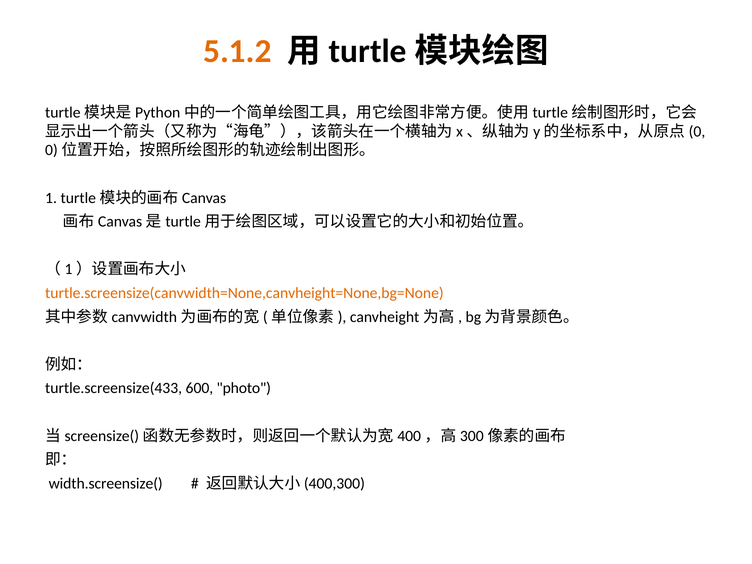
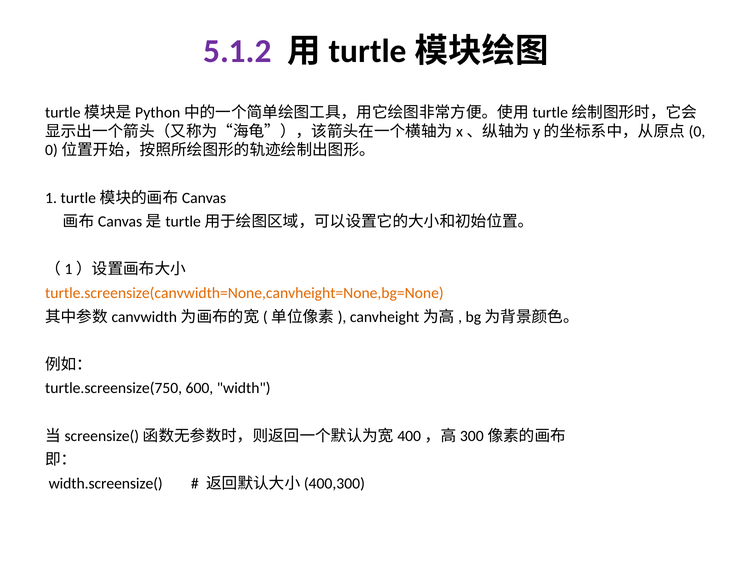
5.1.2 colour: orange -> purple (237, 51)
turtle.screensize(433: turtle.screensize(433 -> turtle.screensize(750 (114, 388)
photo: photo -> width (244, 388)
